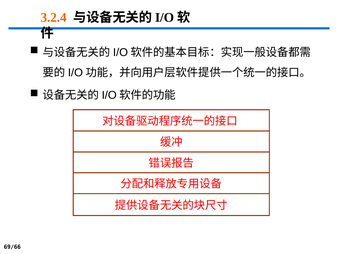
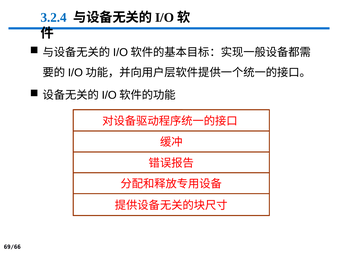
3.2.4 colour: orange -> blue (54, 17)
